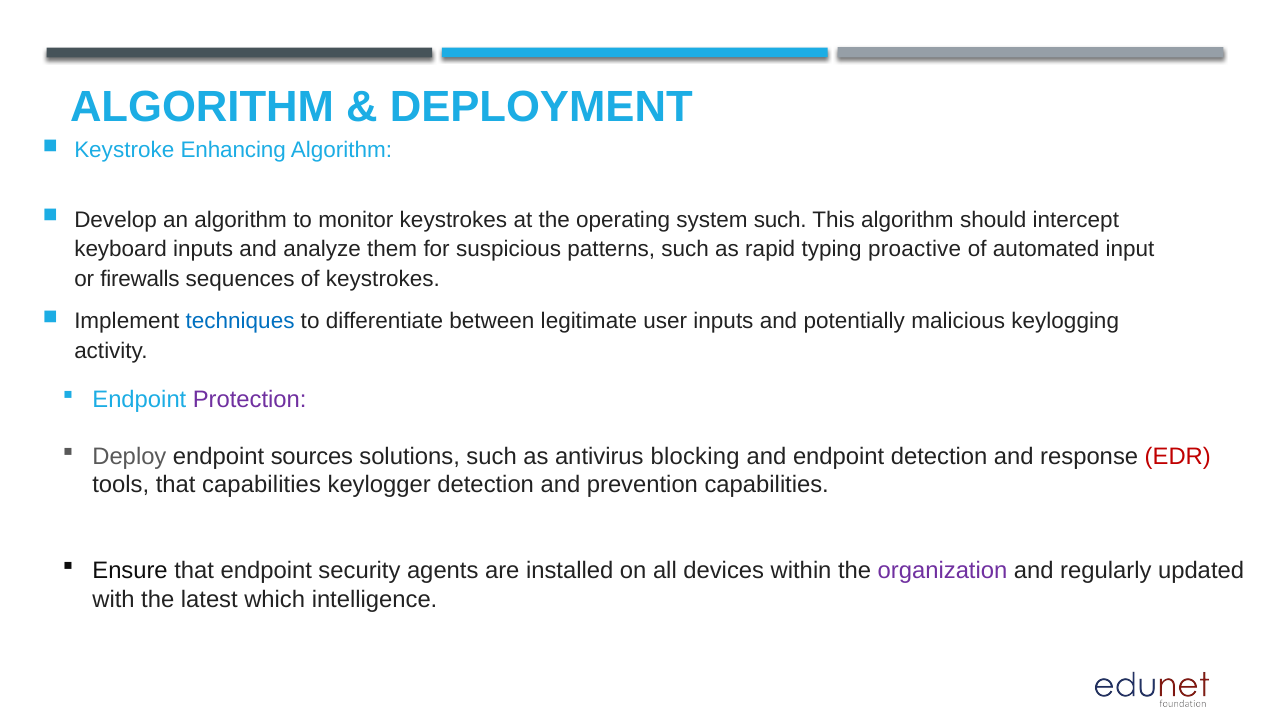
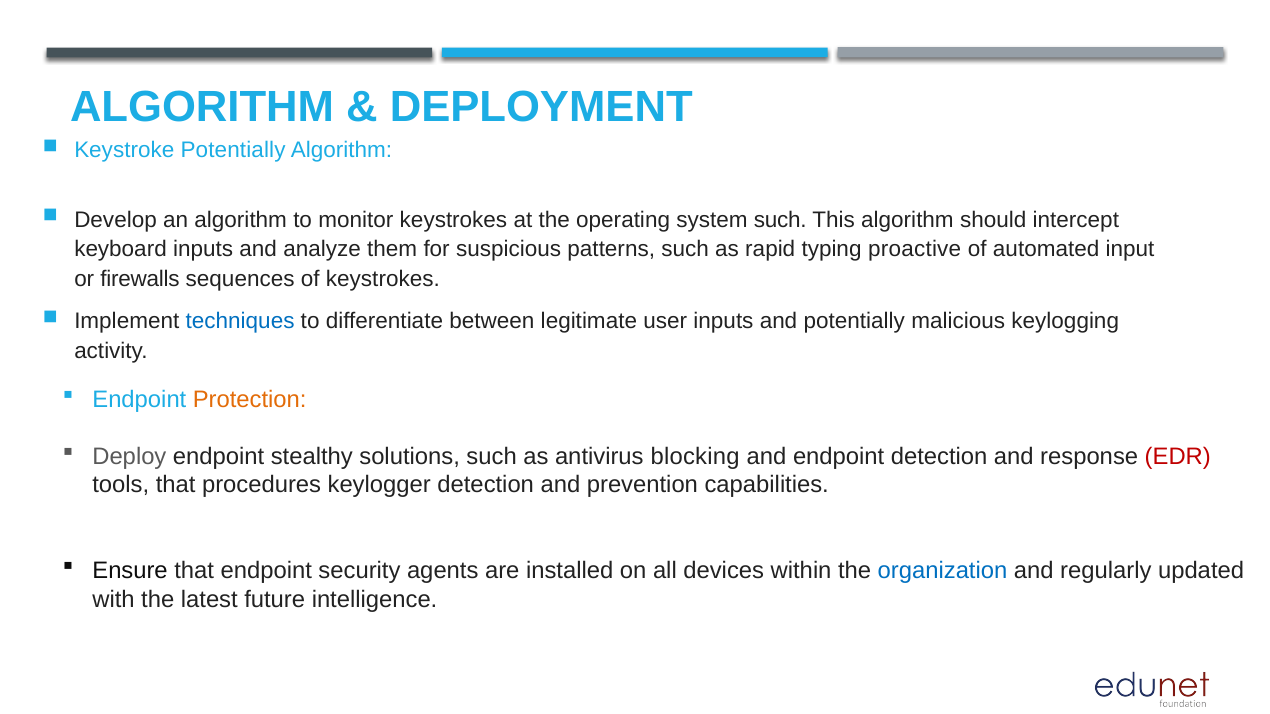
Keystroke Enhancing: Enhancing -> Potentially (233, 151)
Protection colour: purple -> orange (250, 400)
sources: sources -> stealthy (312, 457)
that capabilities: capabilities -> procedures (262, 485)
organization colour: purple -> blue (943, 571)
which: which -> future (275, 600)
